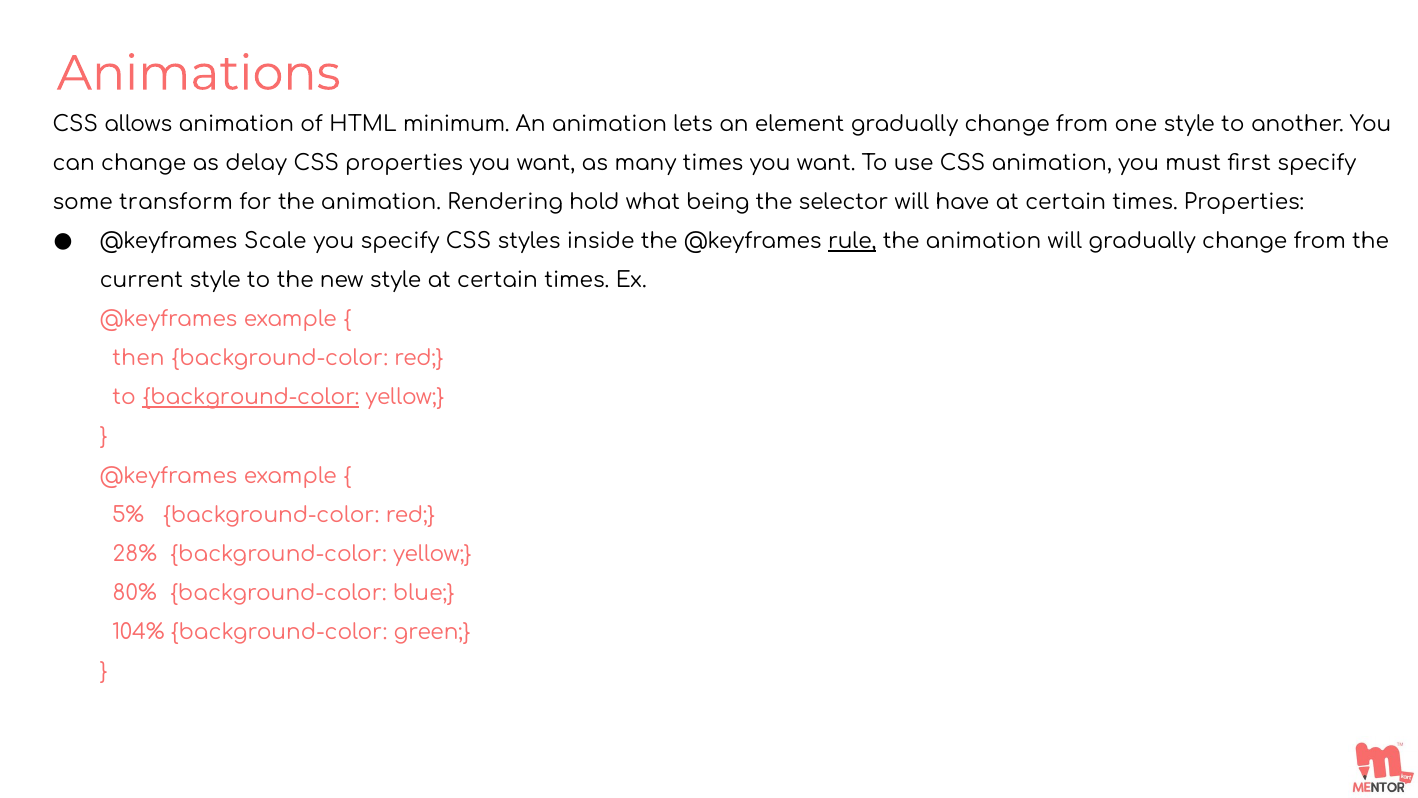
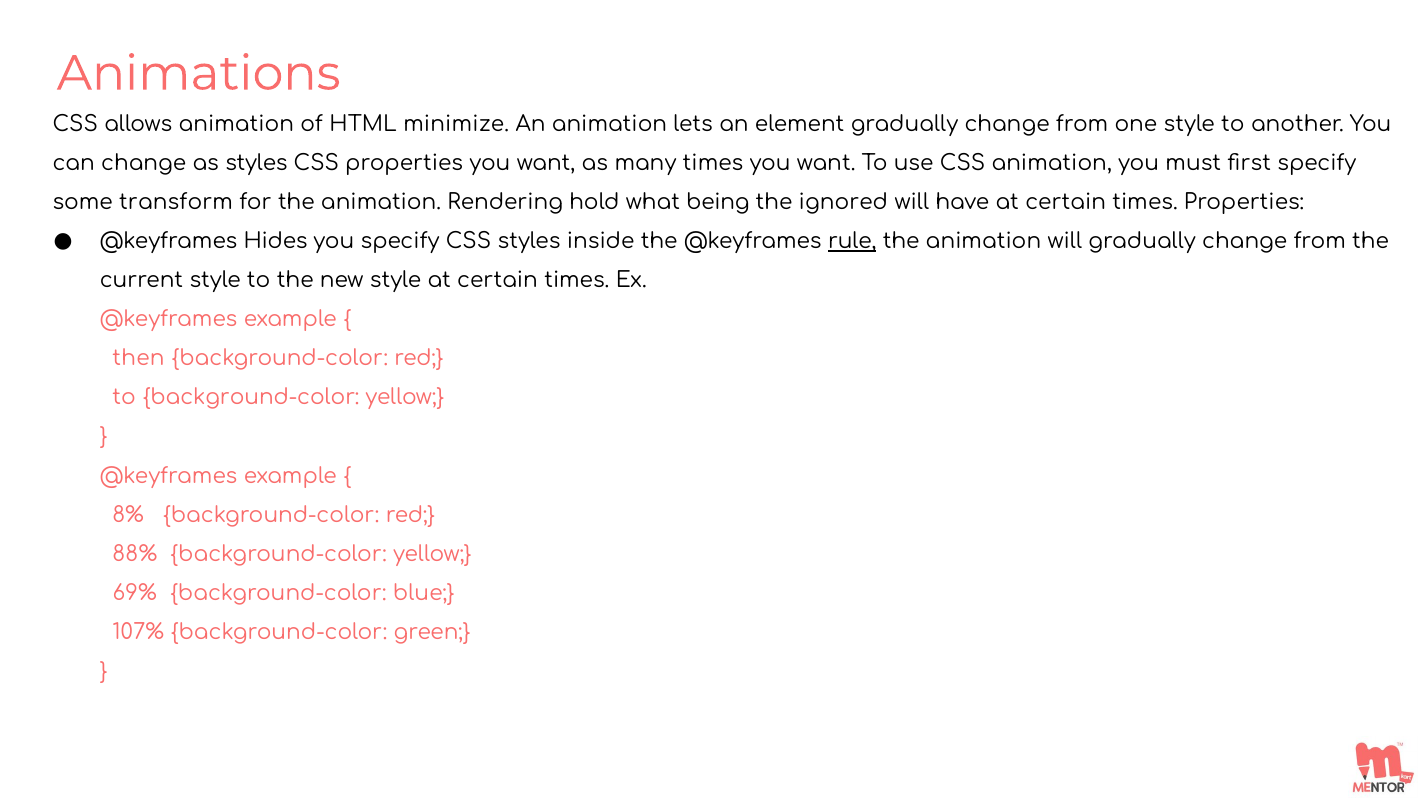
minimum: minimum -> minimize (456, 124)
as delay: delay -> styles (256, 163)
selector: selector -> ignored (843, 202)
Scale: Scale -> Hides (276, 242)
background-color underline: present -> none (251, 398)
5%: 5% -> 8% (128, 515)
28%: 28% -> 88% (135, 554)
80%: 80% -> 69% (135, 593)
104%: 104% -> 107% (138, 632)
